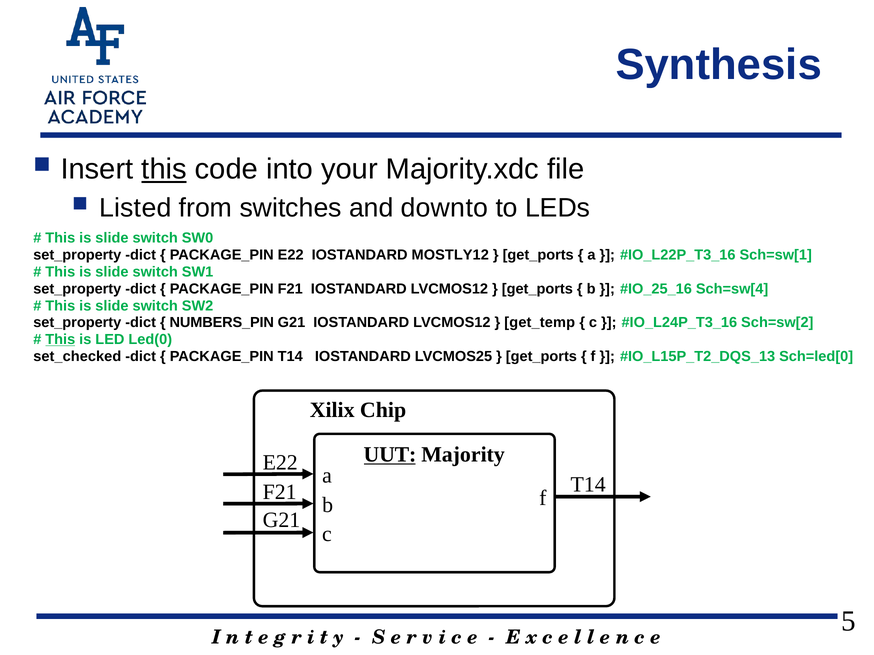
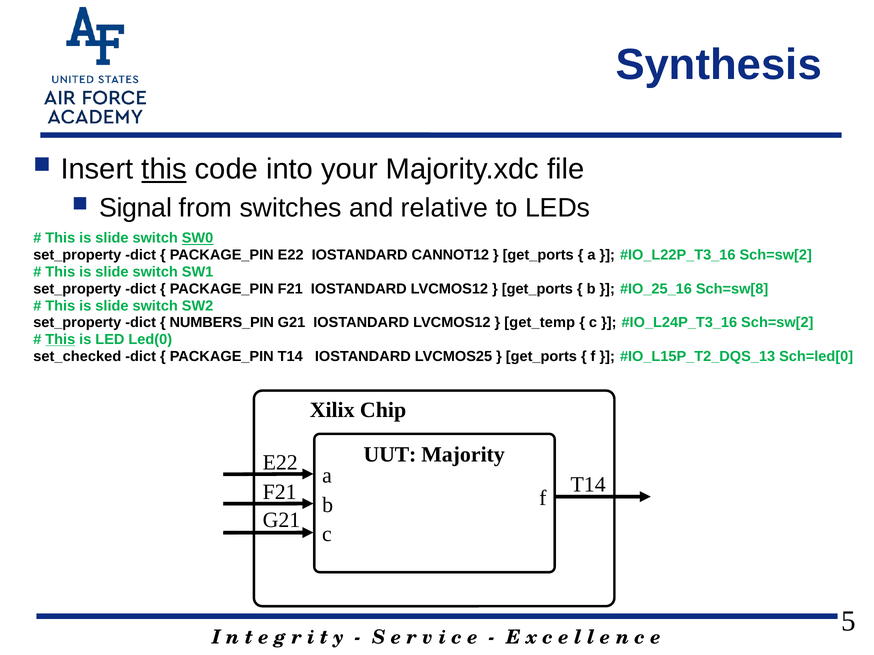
Listed: Listed -> Signal (136, 208)
downto: downto -> relative (444, 208)
SW0 underline: none -> present (198, 238)
MOSTLY12: MOSTLY12 -> CANNOT12 (450, 255)
Sch=sw[1: Sch=sw[1 -> Sch=sw[2 (776, 255)
Sch=sw[4: Sch=sw[4 -> Sch=sw[8 (732, 289)
UUT underline: present -> none (390, 455)
